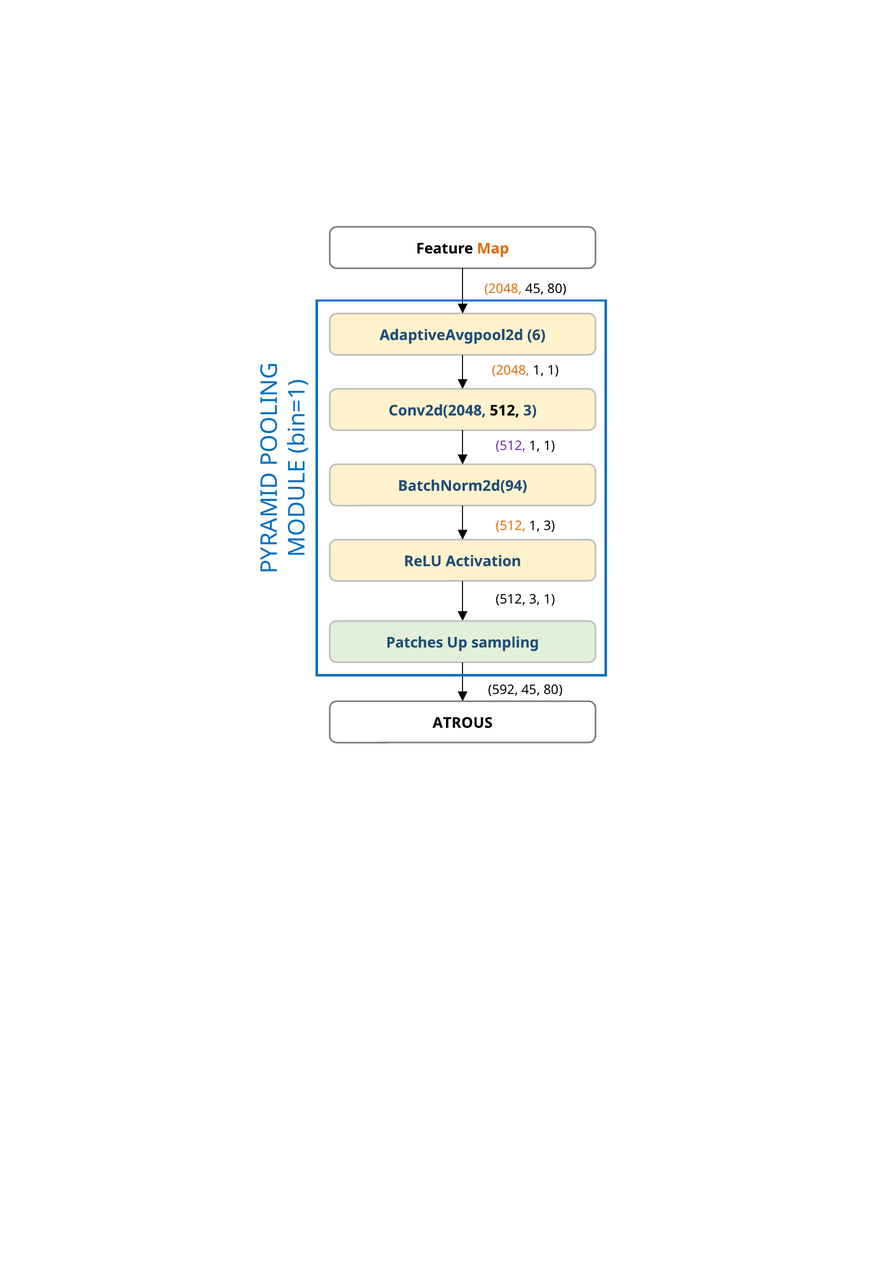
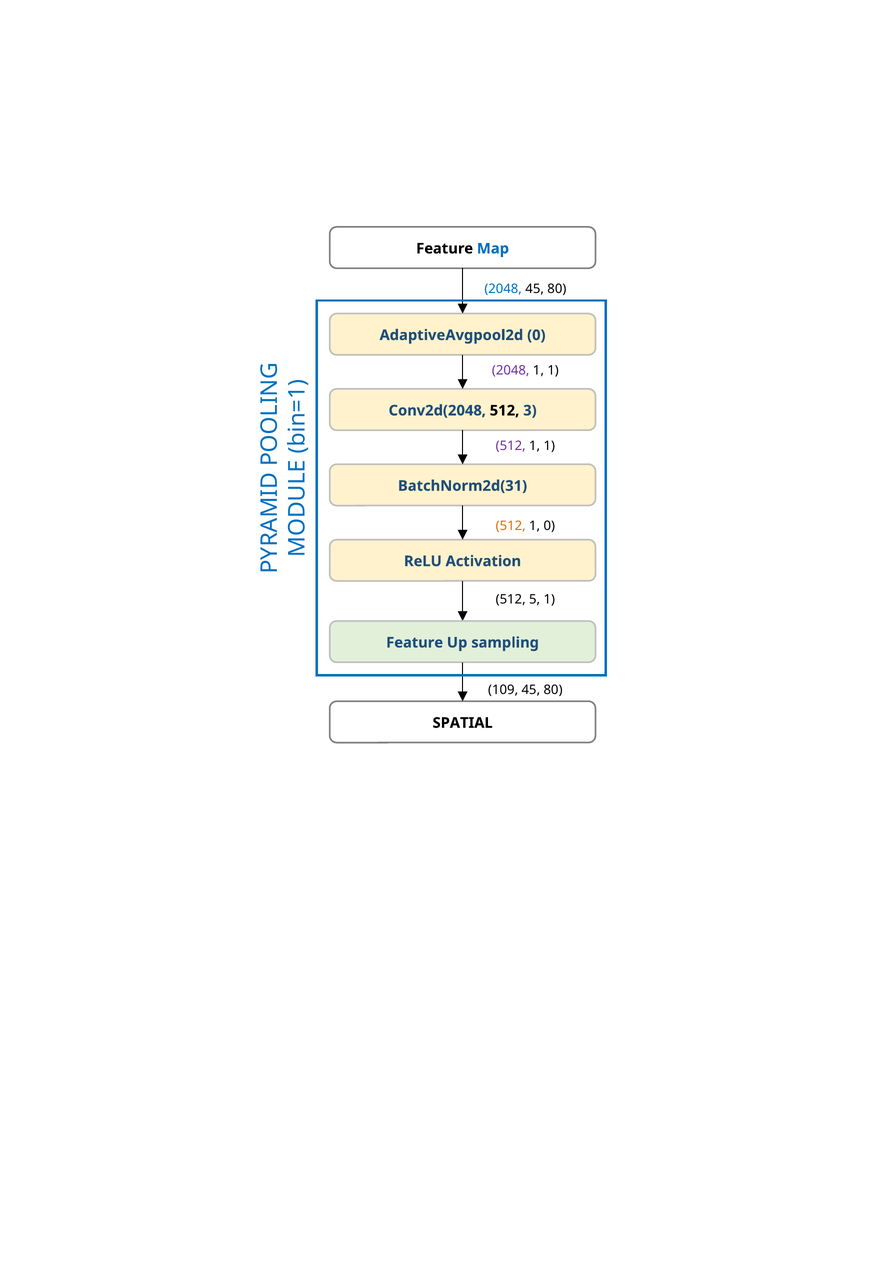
Map colour: orange -> blue (493, 249)
2048 colour: orange -> blue (503, 289)
AdaptiveAvgpool2d 6: 6 -> 0 (536, 335)
2048 colour: orange -> purple (511, 371)
BatchNorm2d(94: BatchNorm2d(94 -> BatchNorm2d(31 (463, 486)
1 3: 3 -> 0 (549, 526)
3: 3 -> 5 (535, 600)
Patches: Patches -> Feature (415, 643)
592: 592 -> 109 (503, 690)
ATROUS: ATROUS -> SPATIAL (463, 723)
